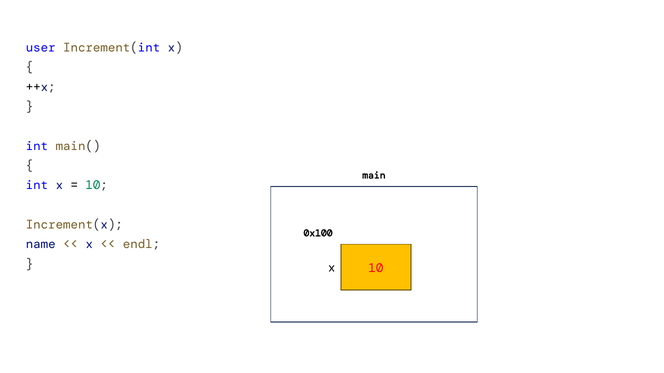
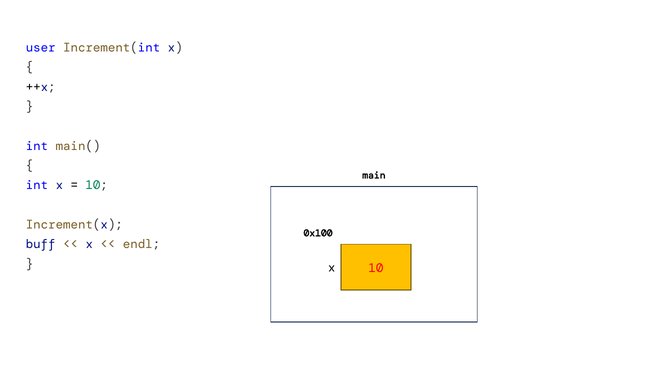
name: name -> buff (41, 245)
